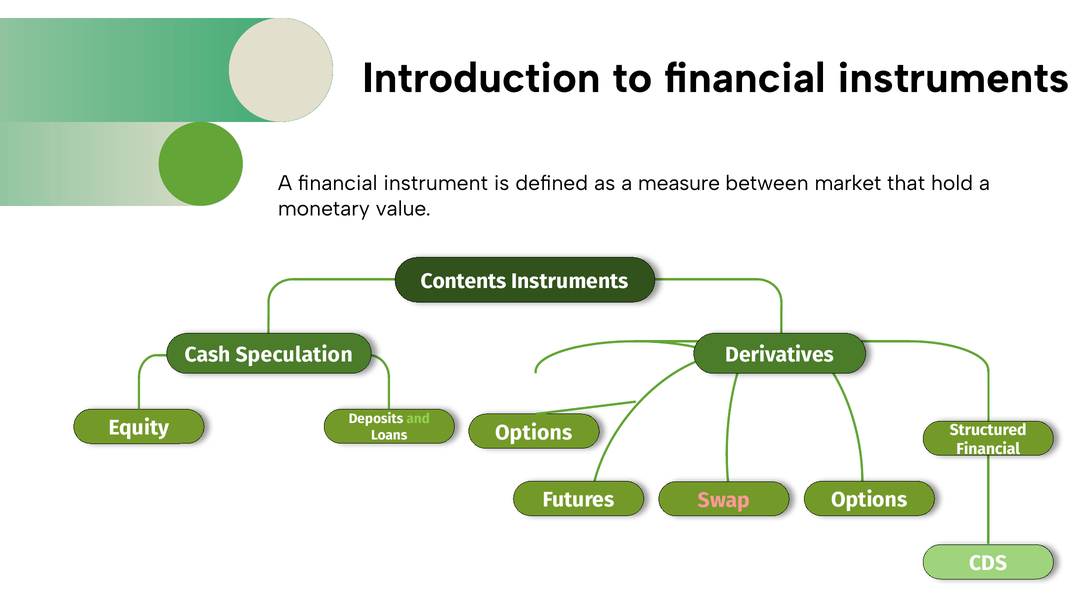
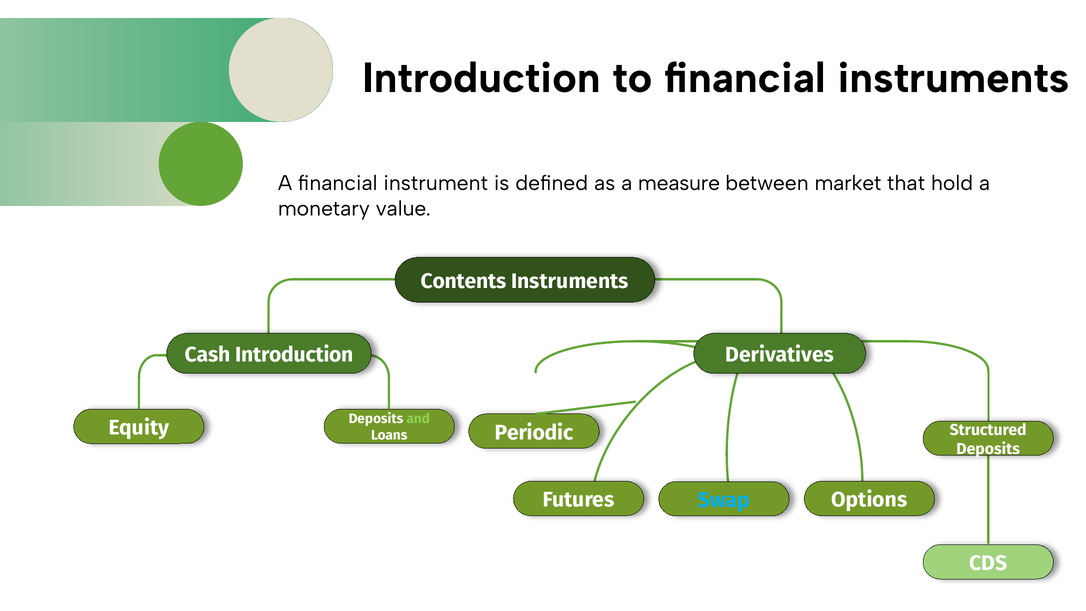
Cash Speculation: Speculation -> Introduction (294, 355)
Loans Options: Options -> Periodic (534, 433)
Financial: Financial -> Deposits (988, 449)
Swap colour: pink -> light blue (724, 500)
